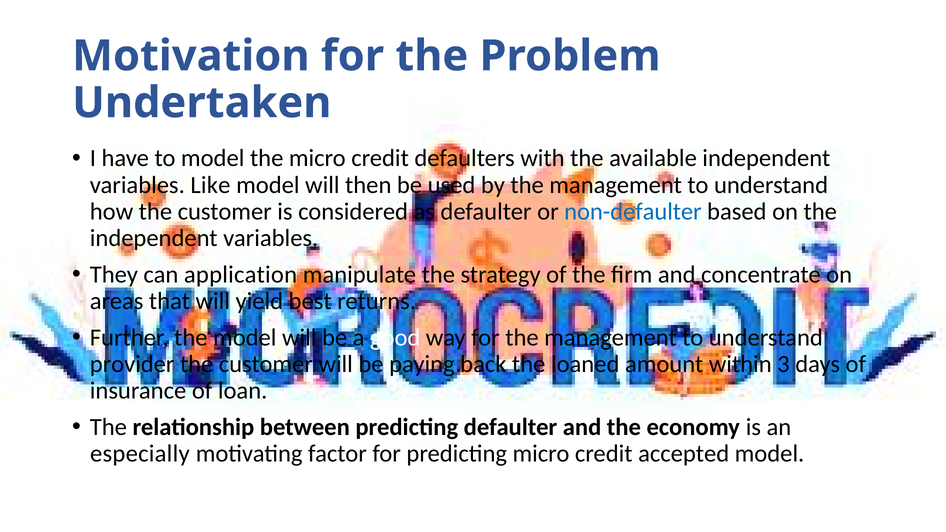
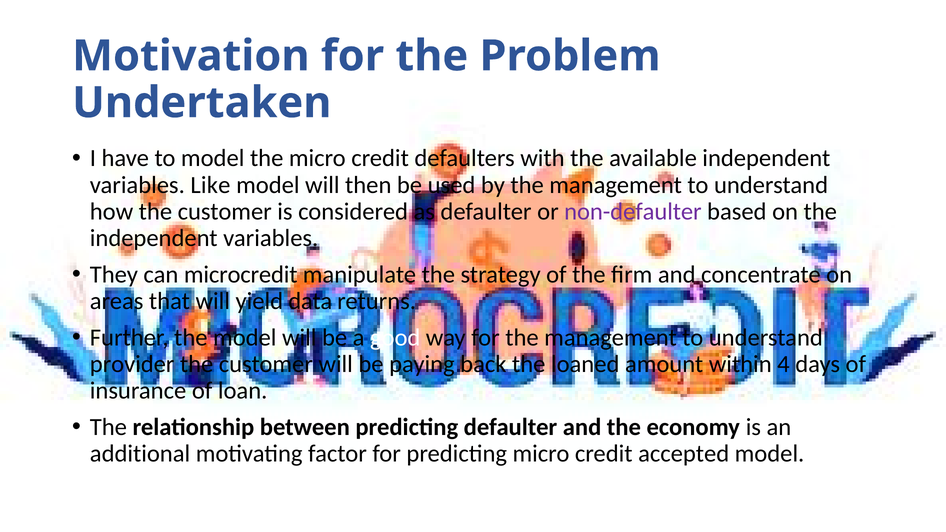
non-defaulter colour: blue -> purple (633, 212)
application: application -> microcredit (241, 275)
best: best -> data (310, 301)
3: 3 -> 4 (783, 364)
especially: especially -> additional (140, 454)
